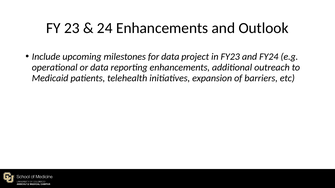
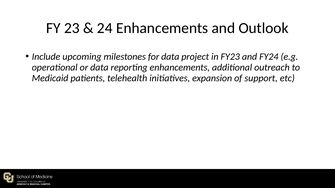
barriers: barriers -> support (261, 78)
